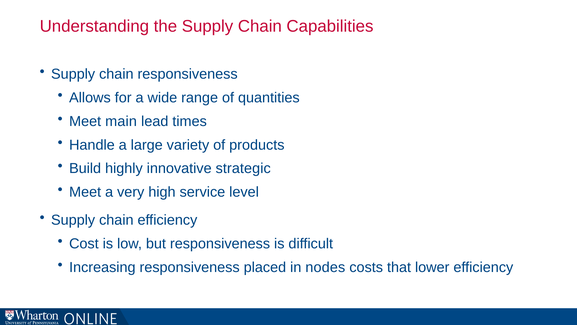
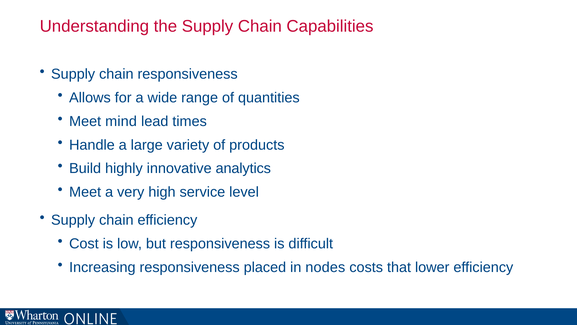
main: main -> mind (121, 121)
strategic: strategic -> analytics (243, 168)
